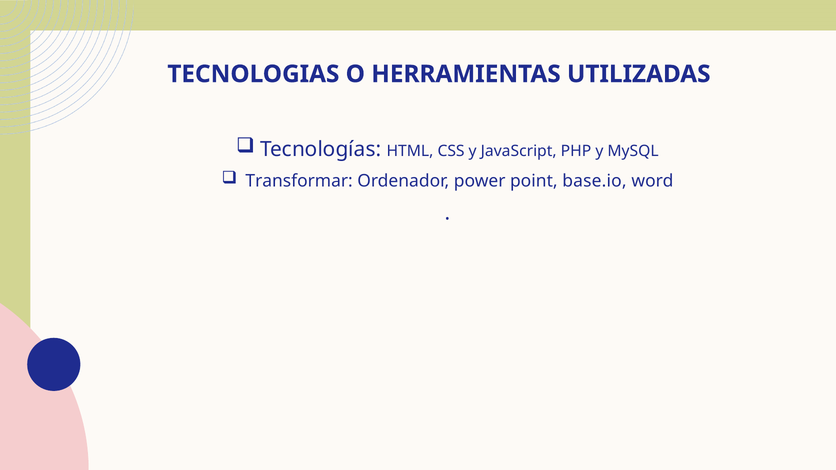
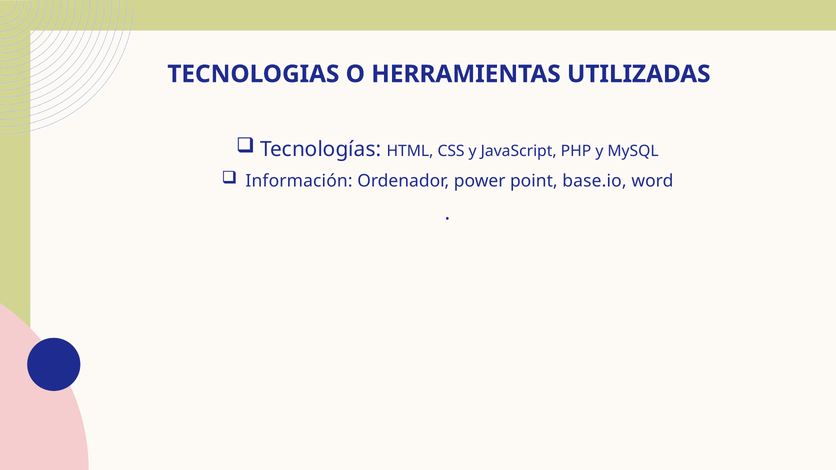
Transformar: Transformar -> Información (299, 181)
